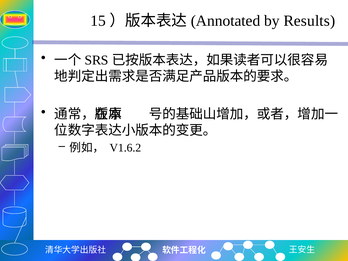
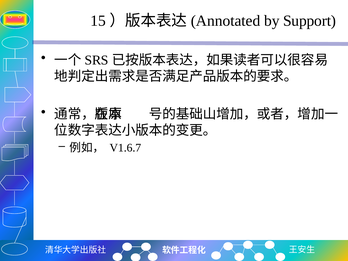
Results: Results -> Support (310, 21)
V1.6.2: V1.6.2 -> V1.6.7 (125, 148)
